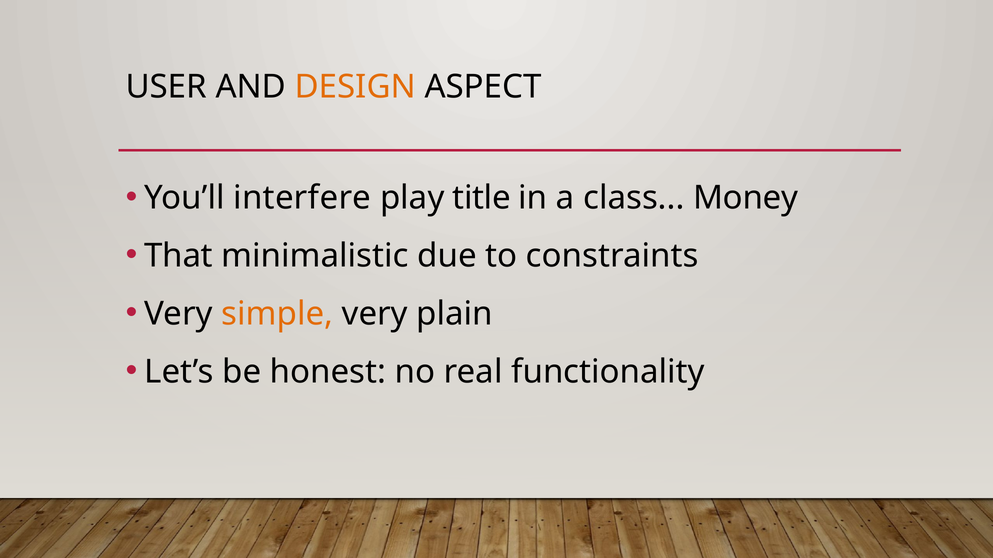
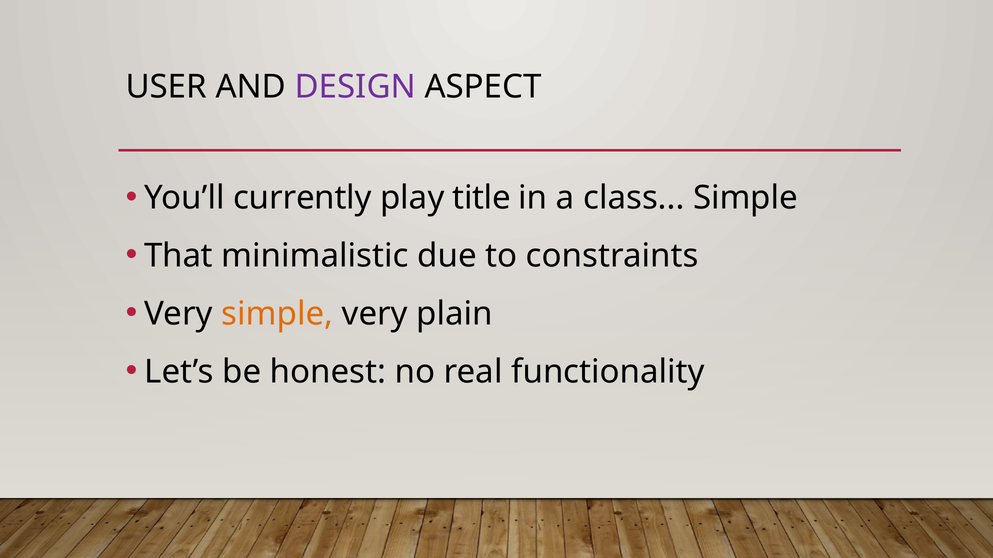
DESIGN colour: orange -> purple (355, 87)
interfere: interfere -> currently (302, 198)
class Money: Money -> Simple (745, 198)
